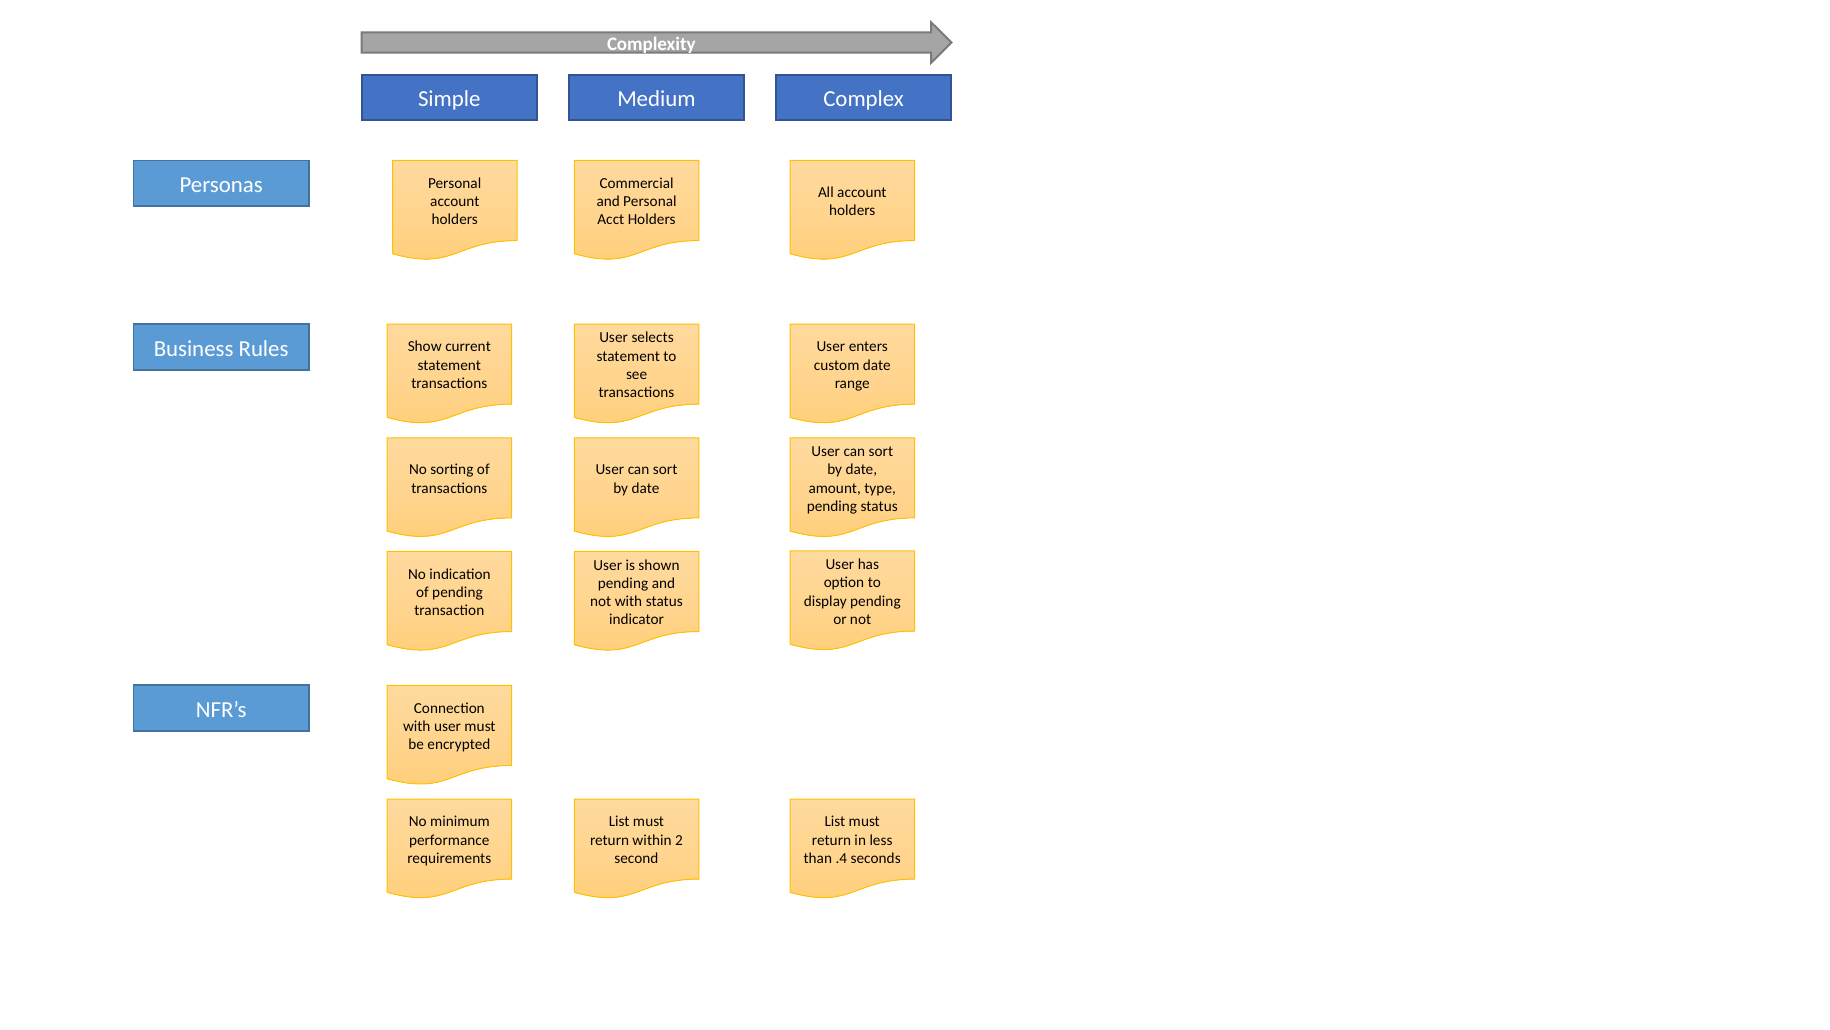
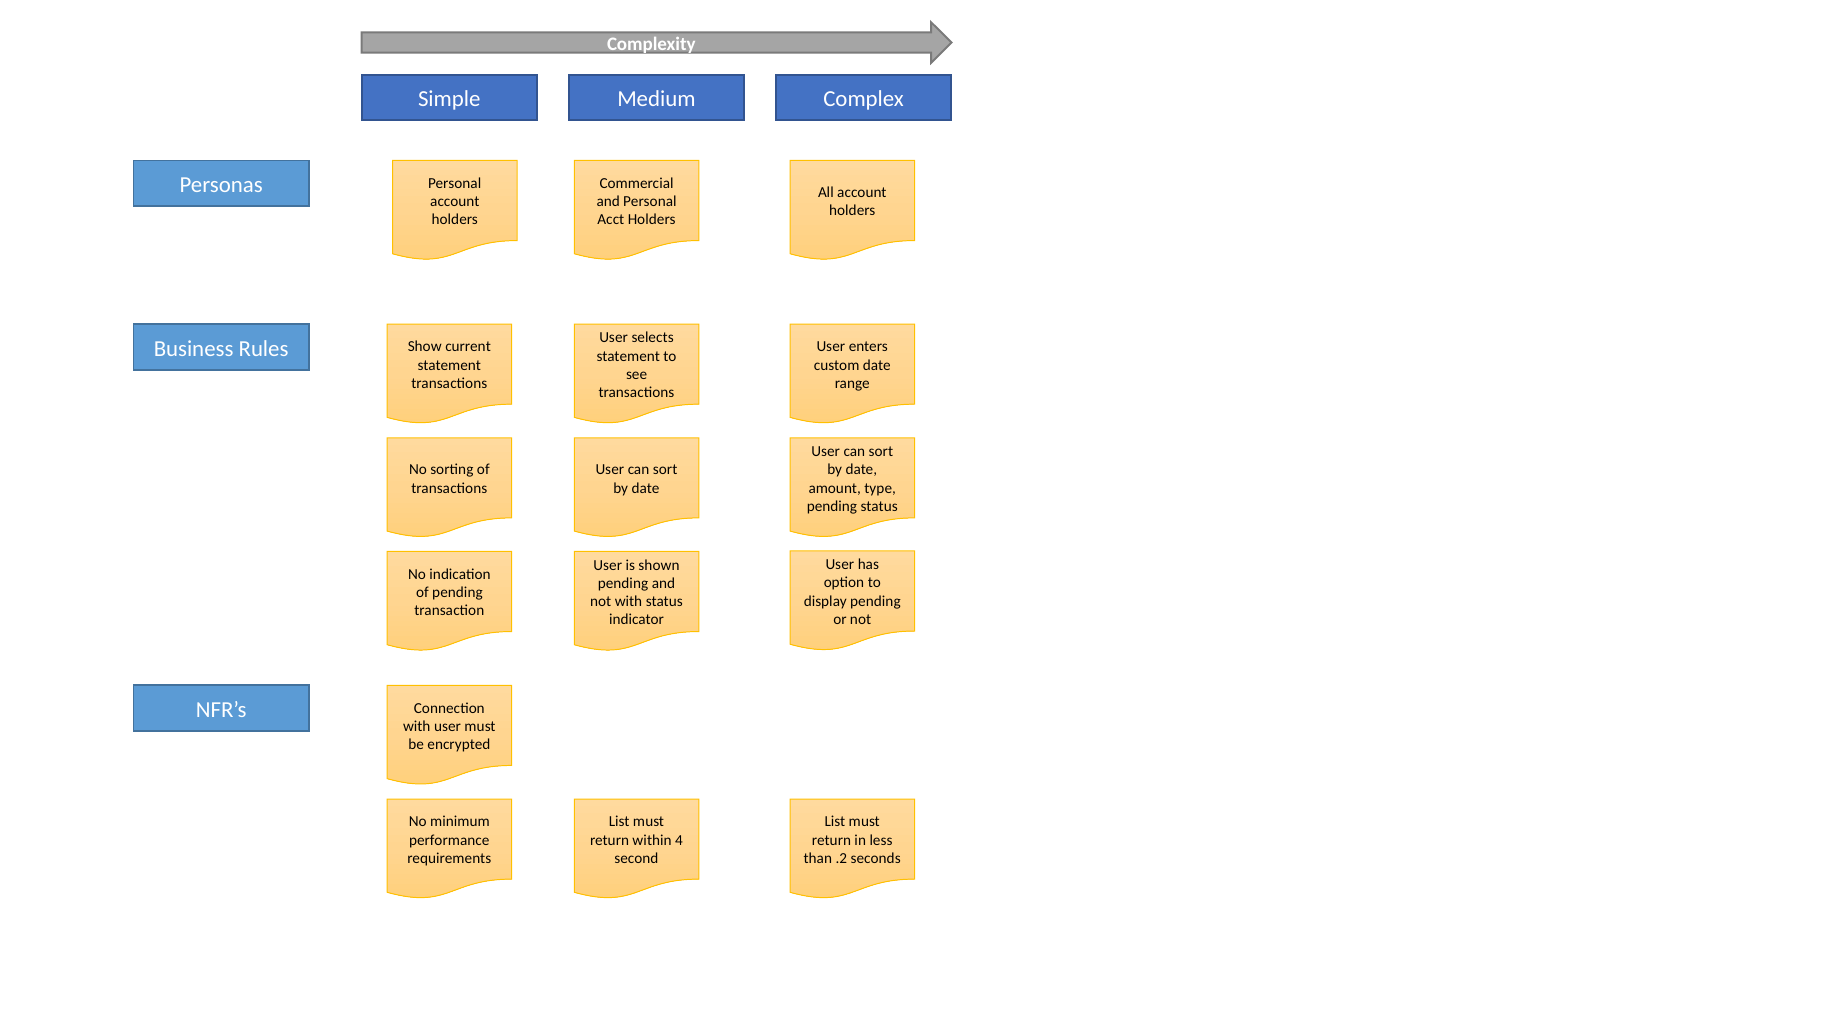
2: 2 -> 4 (679, 840)
.4: .4 -> .2 (841, 858)
